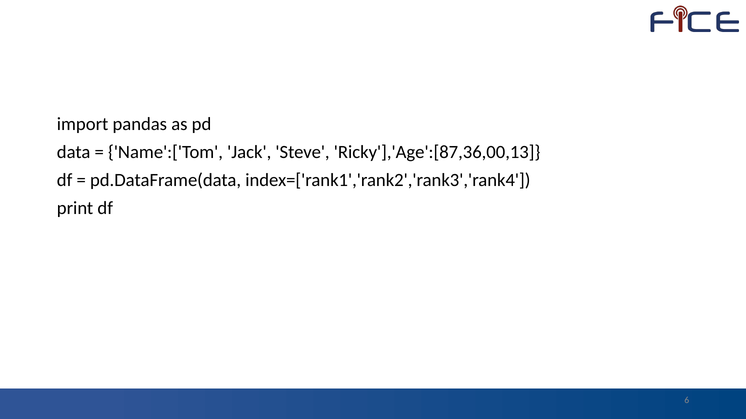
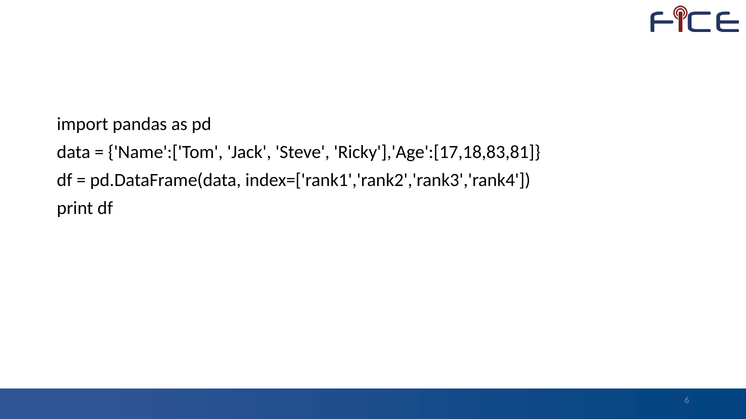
Ricky'],'Age':[87,36,00,13: Ricky'],'Age':[87,36,00,13 -> Ricky'],'Age':[17,18,83,81 (437, 152)
